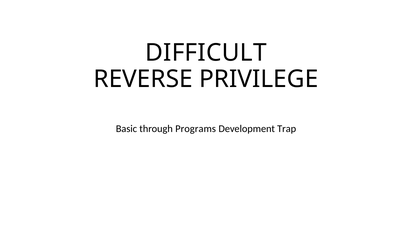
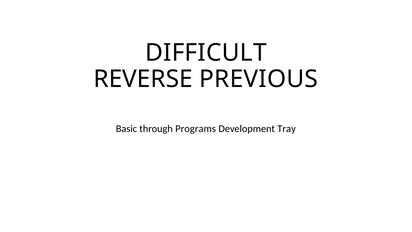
PRIVILEGE: PRIVILEGE -> PREVIOUS (259, 79)
Trap: Trap -> Tray (287, 129)
